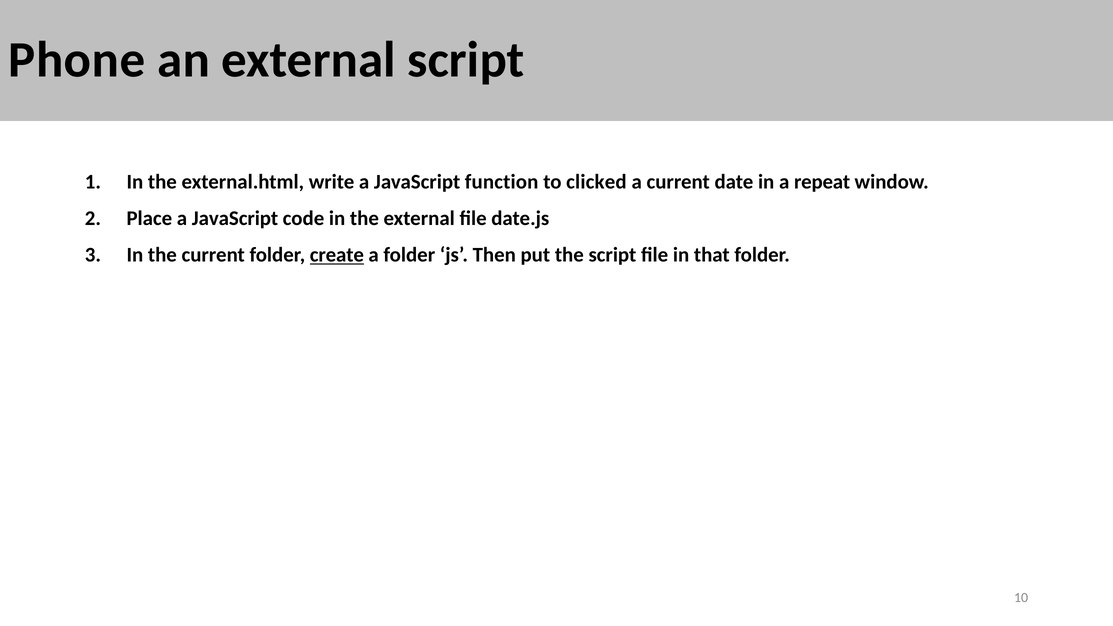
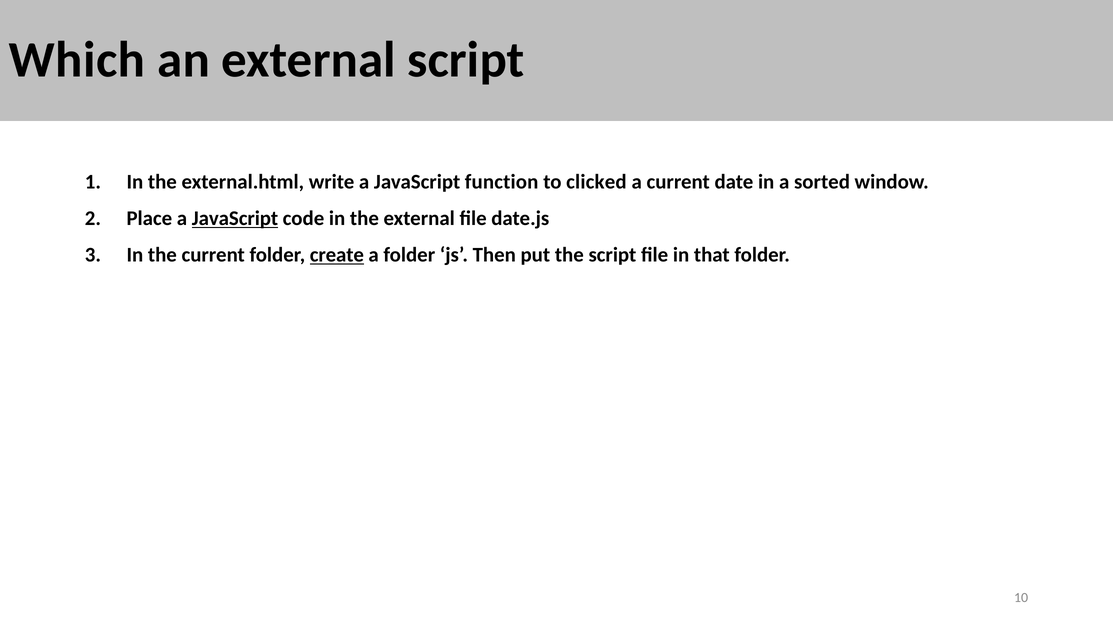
Phone: Phone -> Which (77, 60)
repeat: repeat -> sorted (822, 182)
JavaScript underline: none -> present (235, 218)
